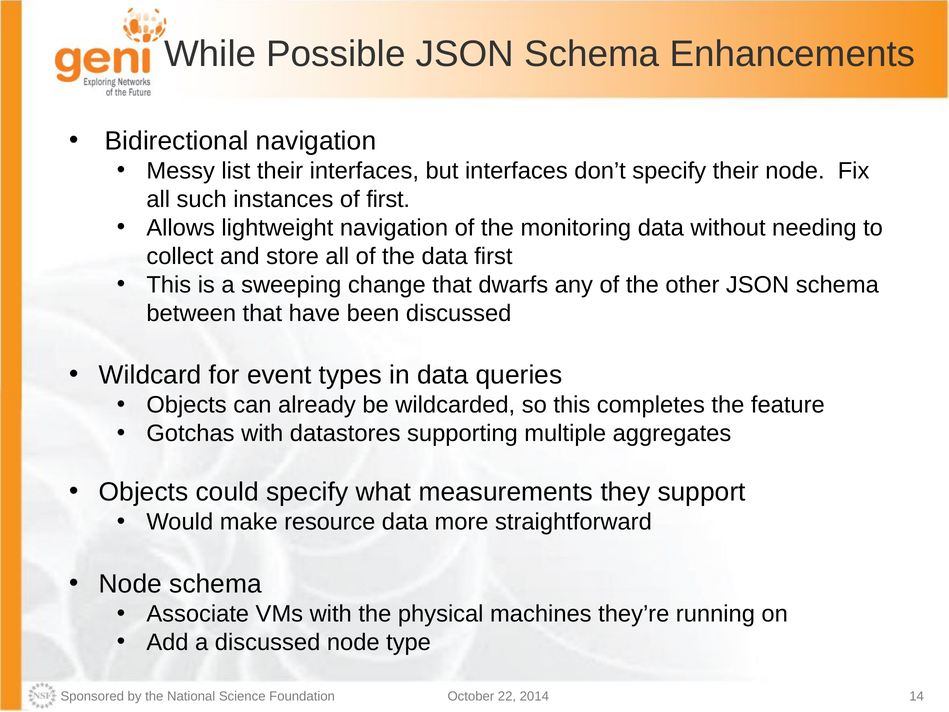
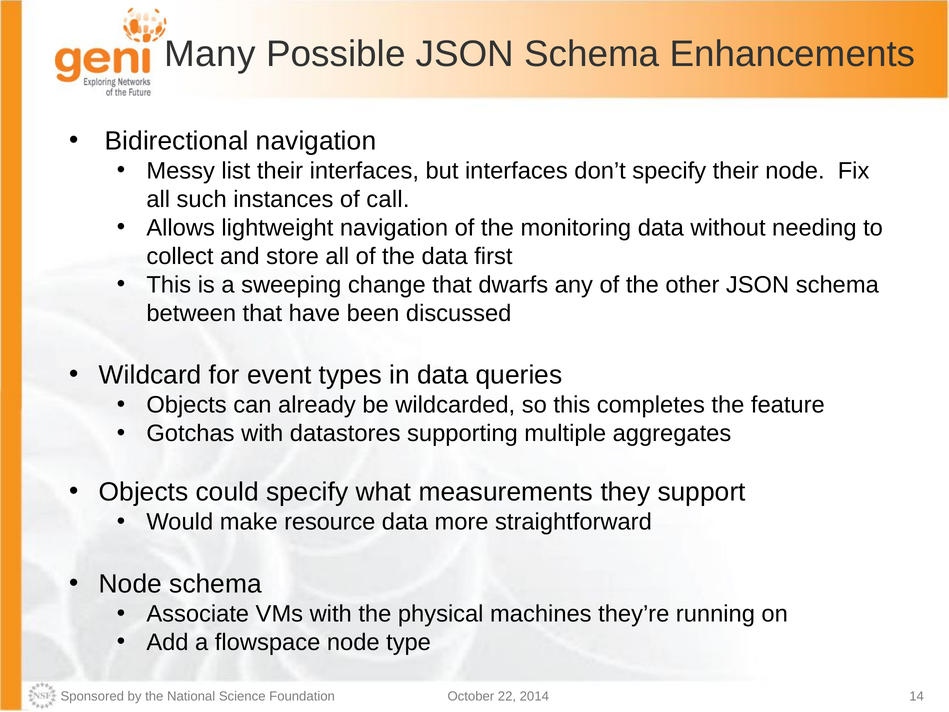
While: While -> Many (210, 54)
of first: first -> call (388, 199)
a discussed: discussed -> flowspace (268, 642)
